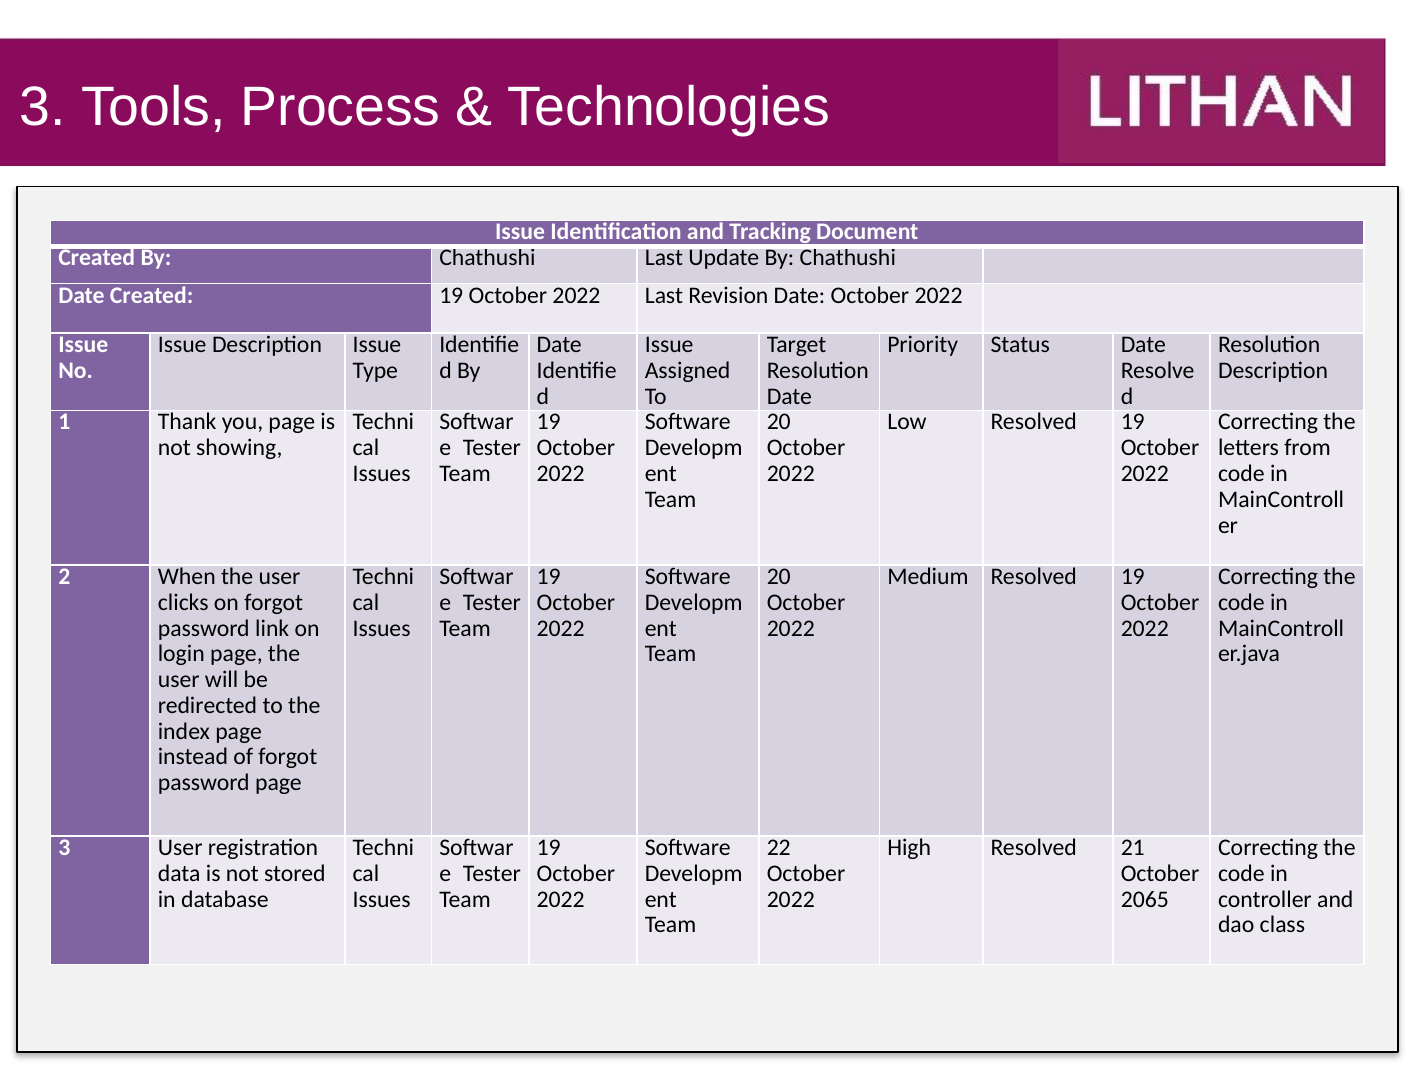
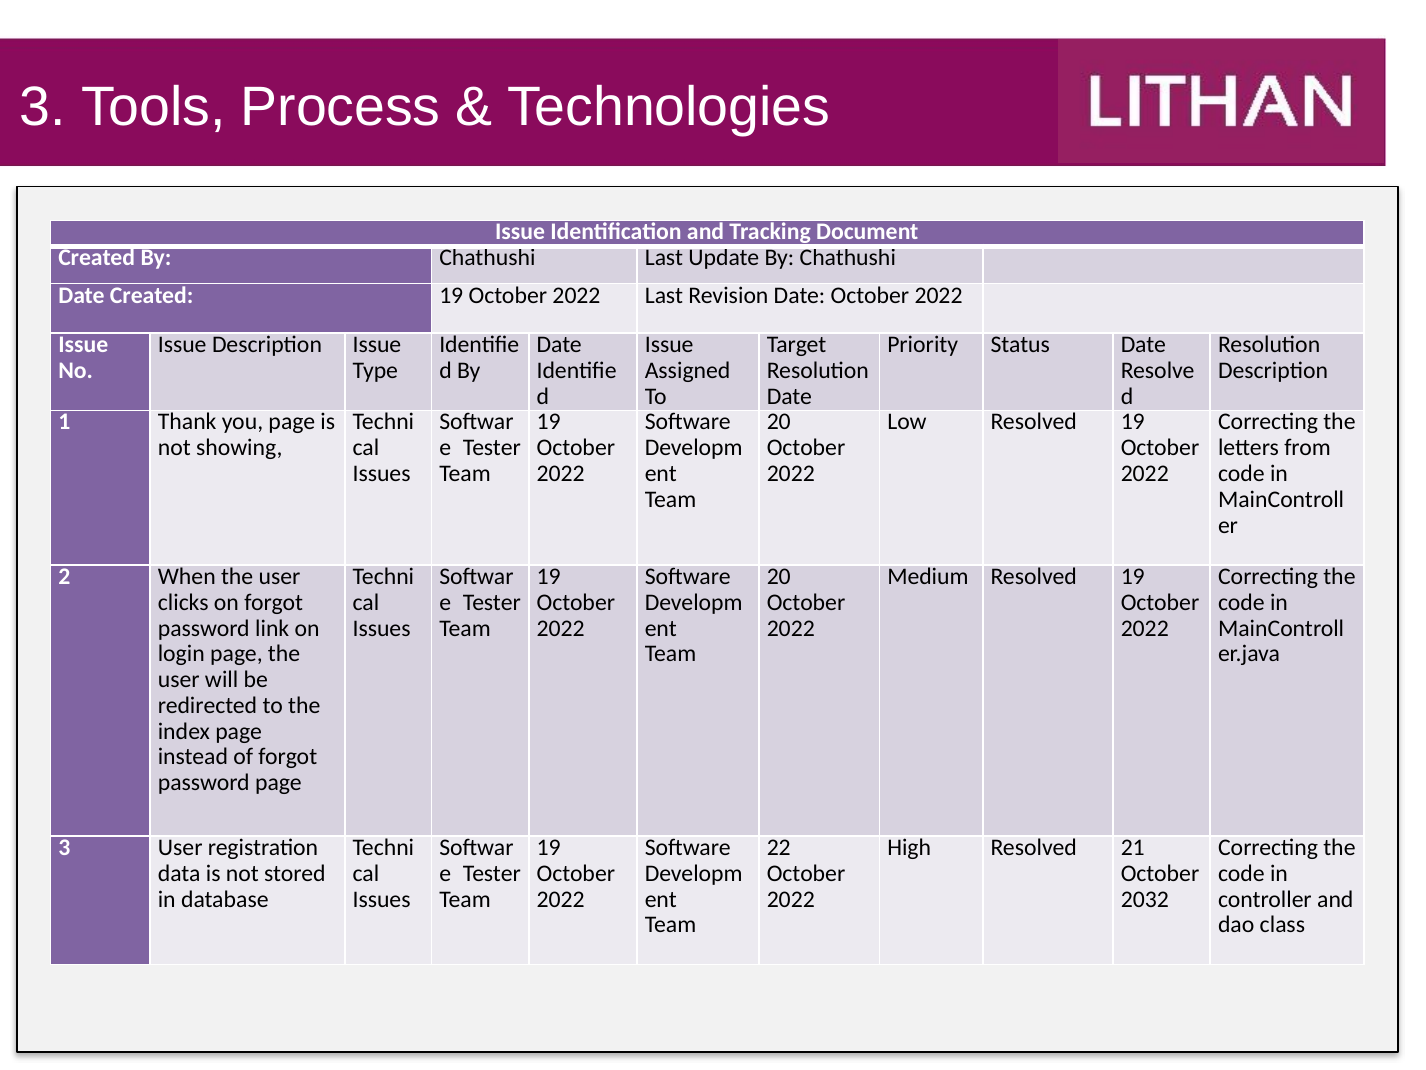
2065: 2065 -> 2032 (1145, 899)
